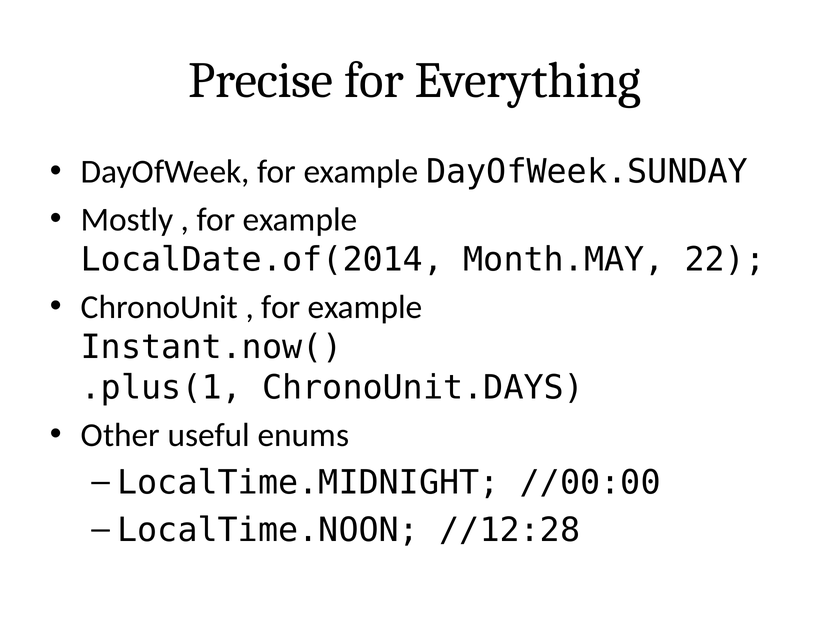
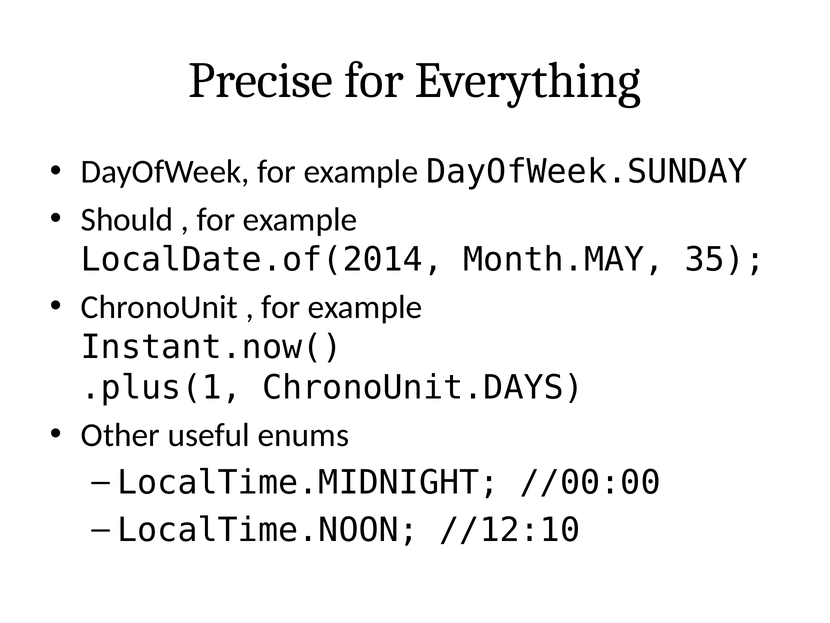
Mostly: Mostly -> Should (127, 219)
22: 22 -> 35 (725, 259)
//12:28: //12:28 -> //12:10 (510, 530)
